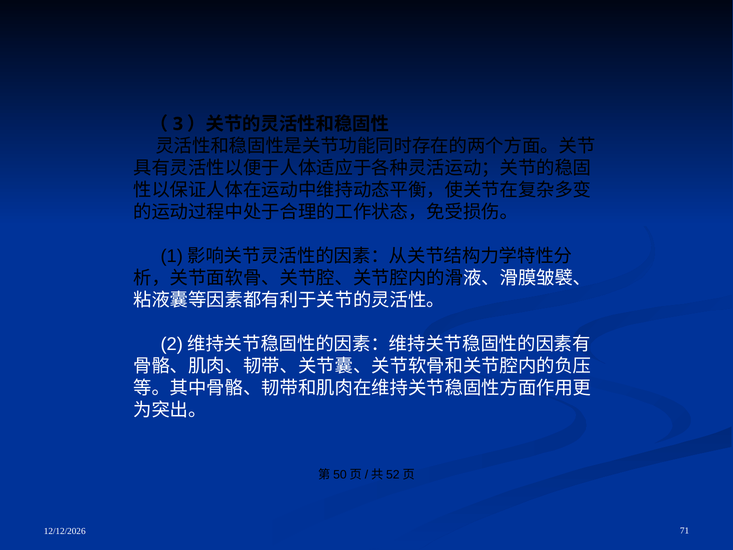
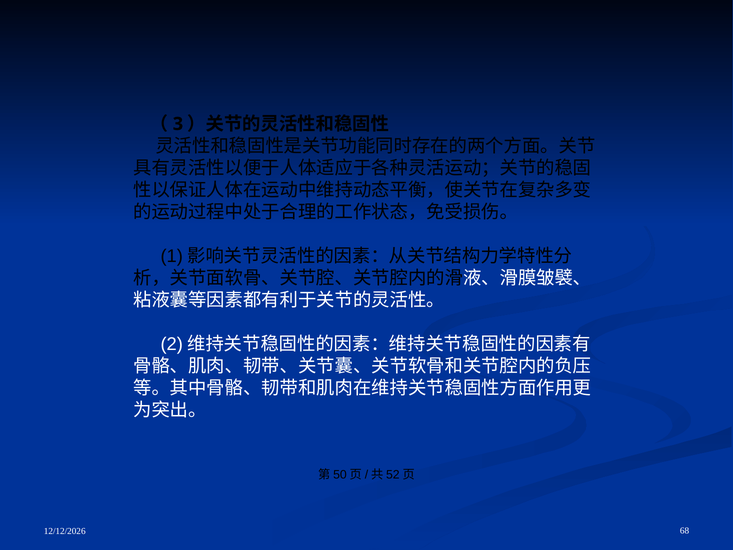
71: 71 -> 68 (685, 531)
